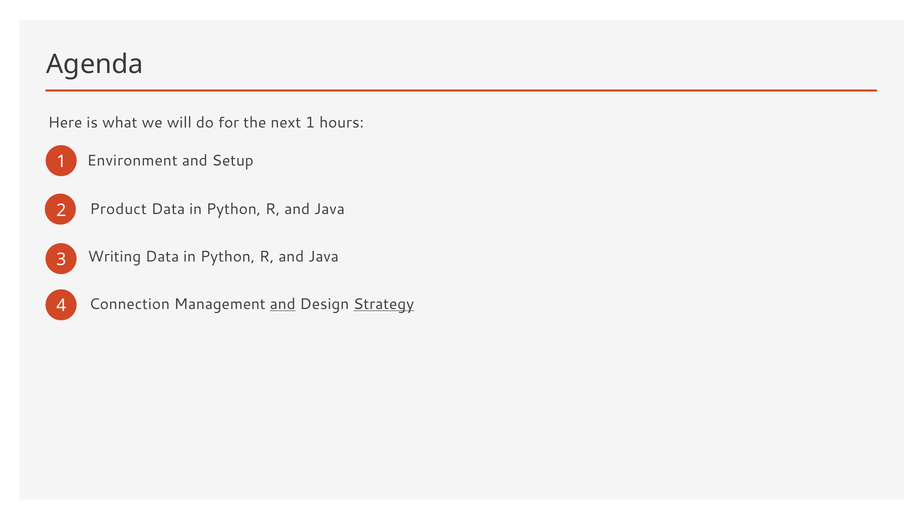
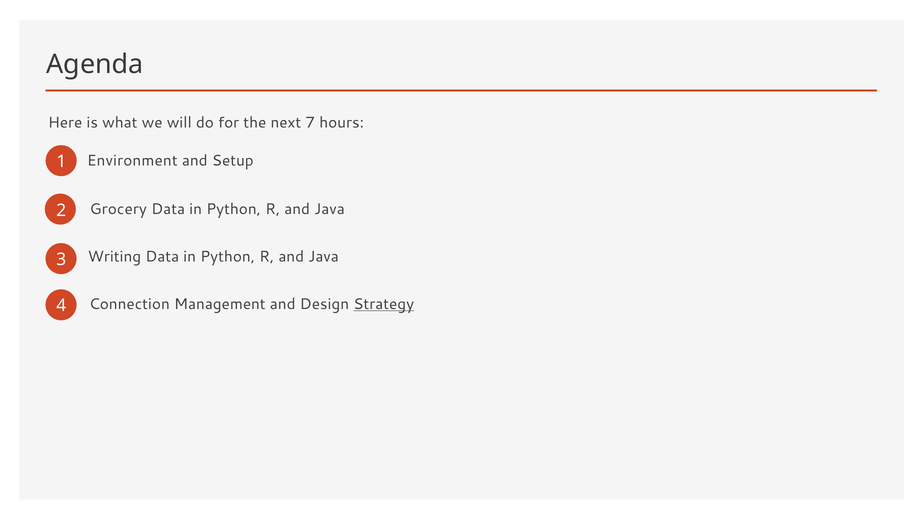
next 1: 1 -> 7 (310, 123)
Product: Product -> Grocery (118, 209)
and underline: present -> none (283, 304)
